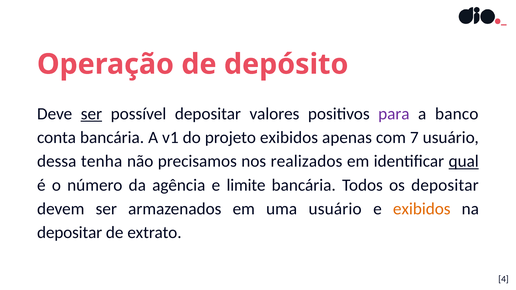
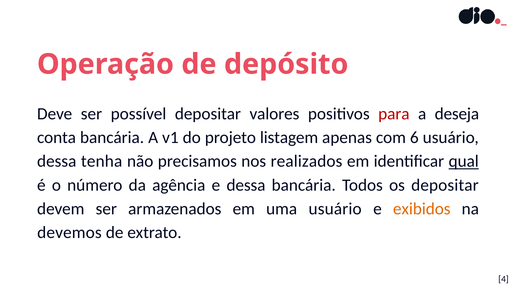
ser underline: present -> none (91, 114)
para colour: purple -> red (394, 114)
banco: banco -> deseja (457, 114)
projeto exibidos: exibidos -> listagem (289, 138)
7: 7 -> 6 (414, 138)
e limite: limite -> dessa (246, 185)
depositar: depositar -> devemos (69, 233)
